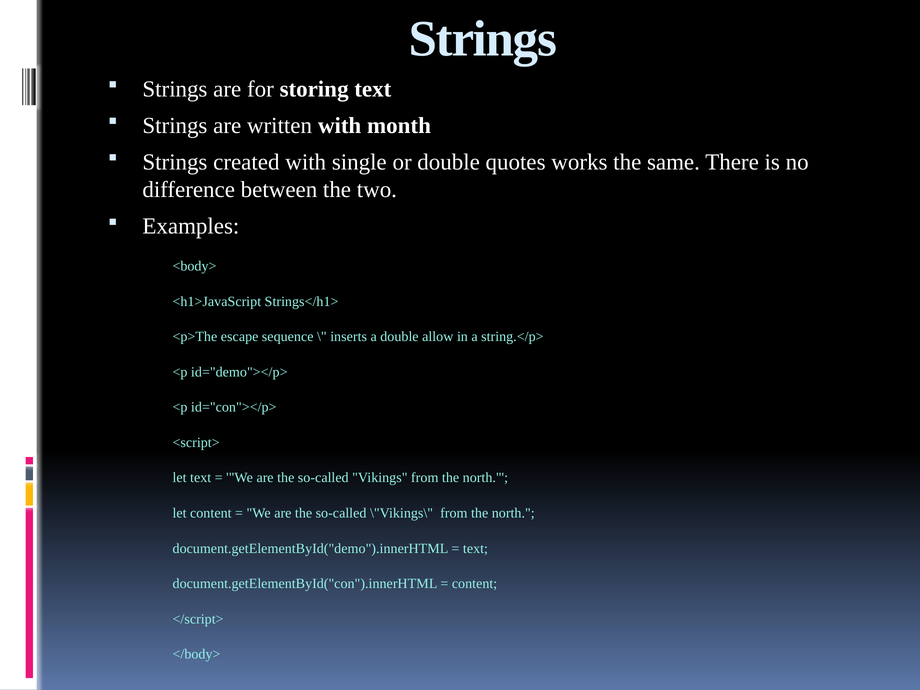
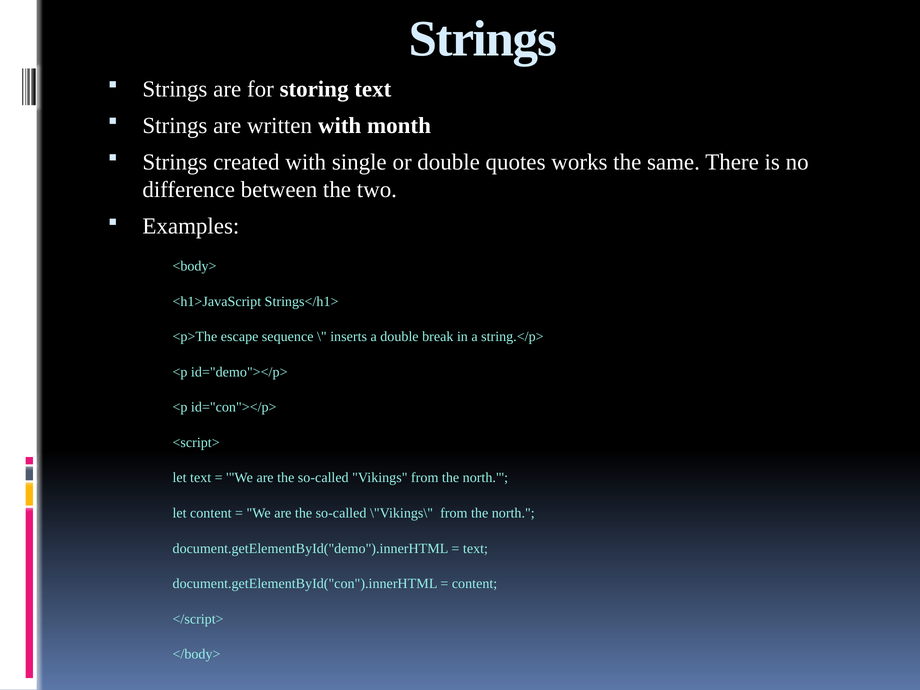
allow: allow -> break (438, 337)
